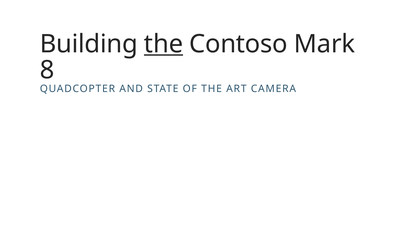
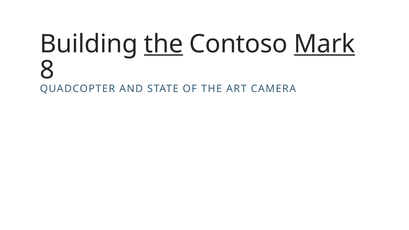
Mark underline: none -> present (325, 44)
